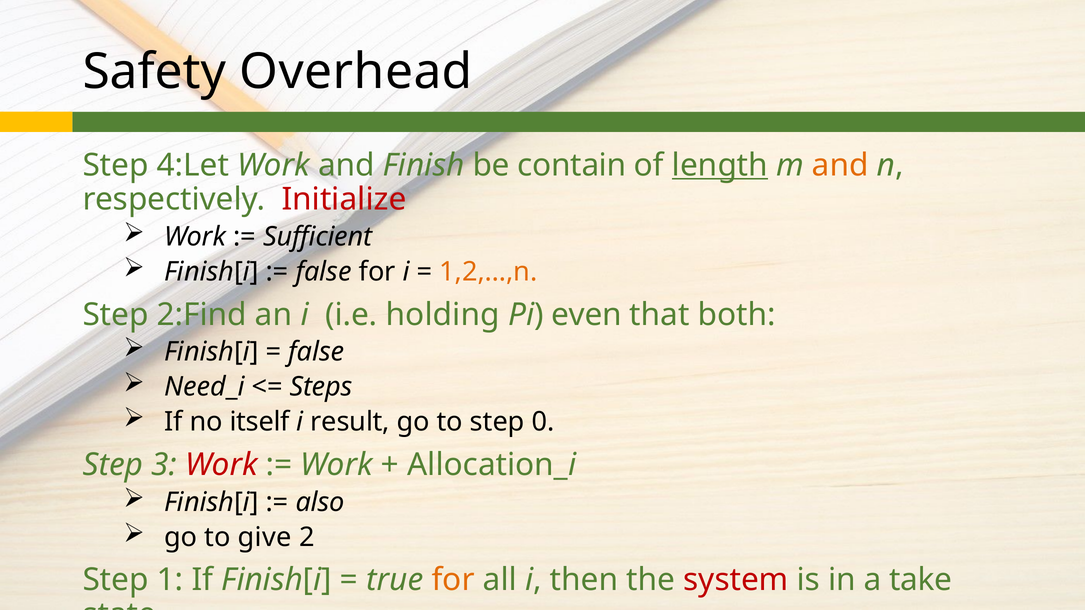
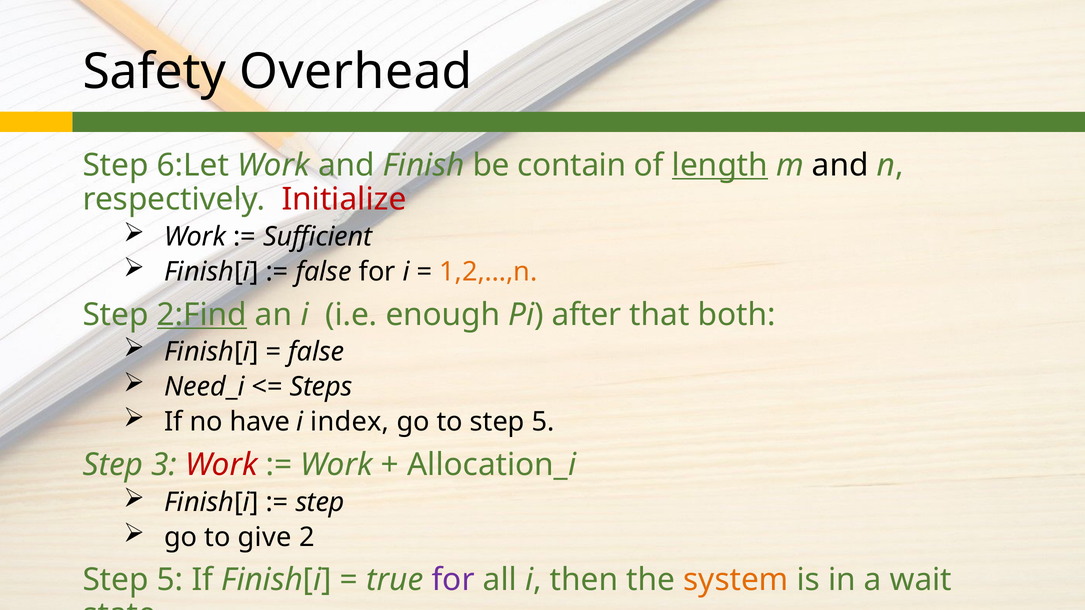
4:Let: 4:Let -> 6:Let (193, 165)
and colour: orange -> black (840, 165)
2:Find underline: none -> present (202, 315)
holding: holding -> enough (443, 315)
even: even -> after (587, 315)
itself: itself -> have (260, 422)
result: result -> index (350, 422)
to step 0: 0 -> 5 (543, 422)
also: also -> step (320, 502)
1: 1 -> 5 (170, 580)
for colour: orange -> purple (453, 580)
system colour: red -> orange (736, 580)
take: take -> wait (921, 580)
